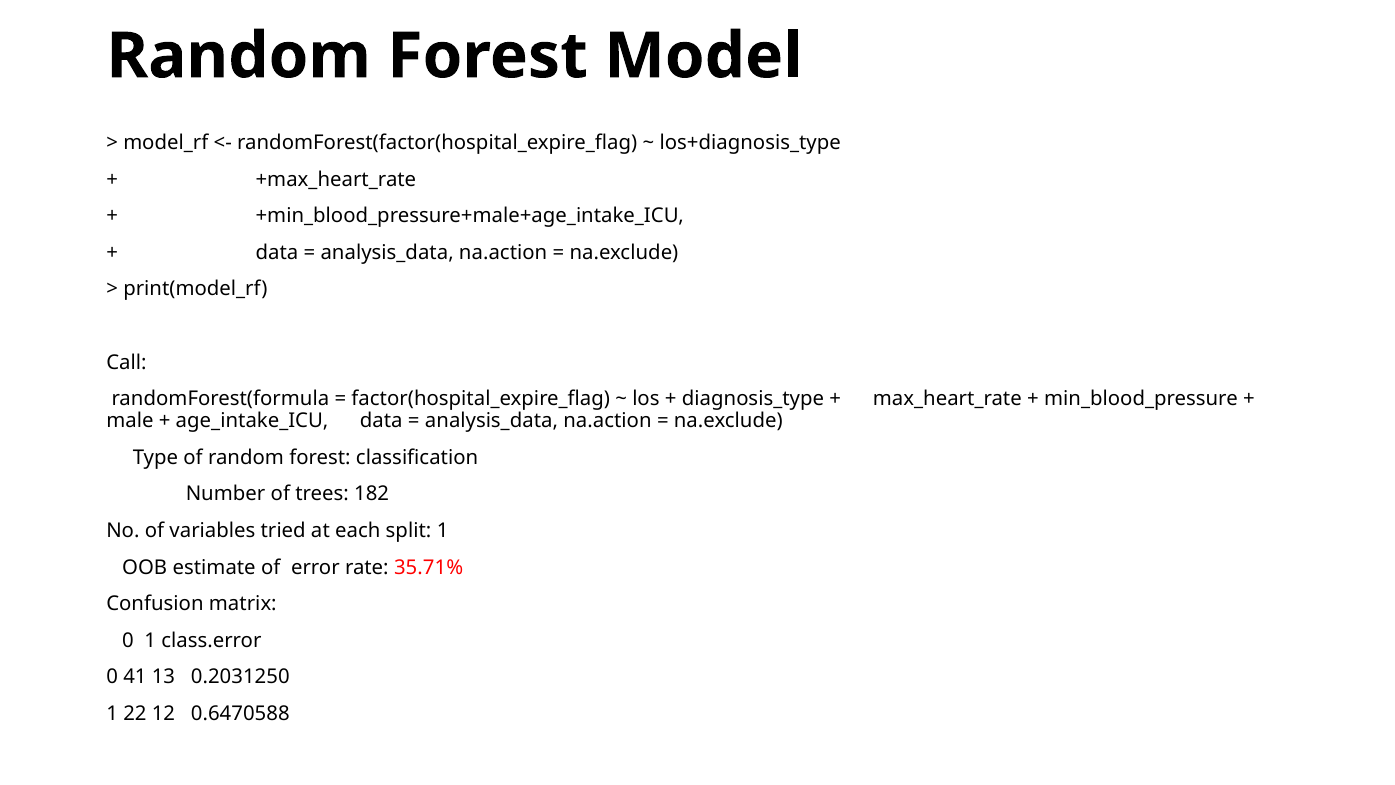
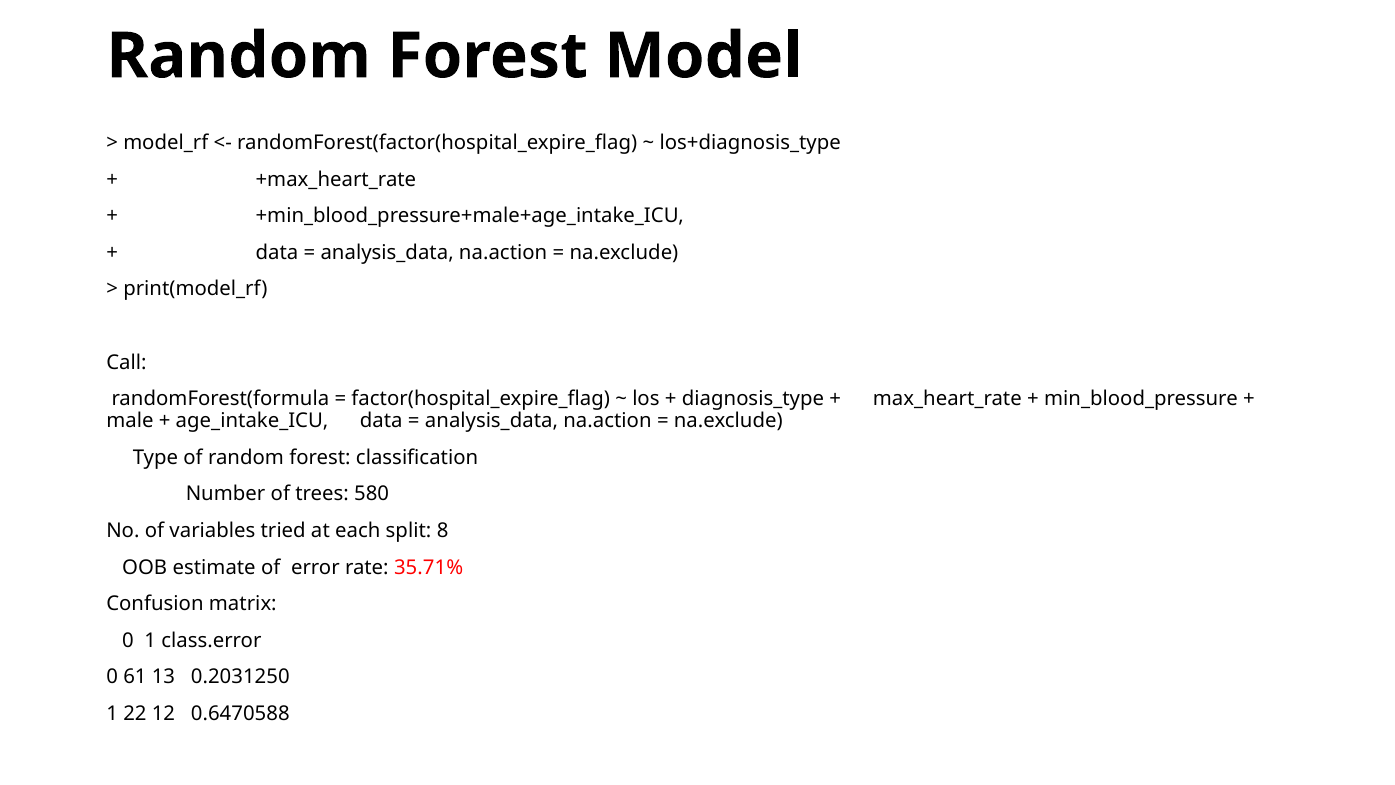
182: 182 -> 580 (372, 494)
split 1: 1 -> 8 (443, 531)
41: 41 -> 61 (135, 677)
